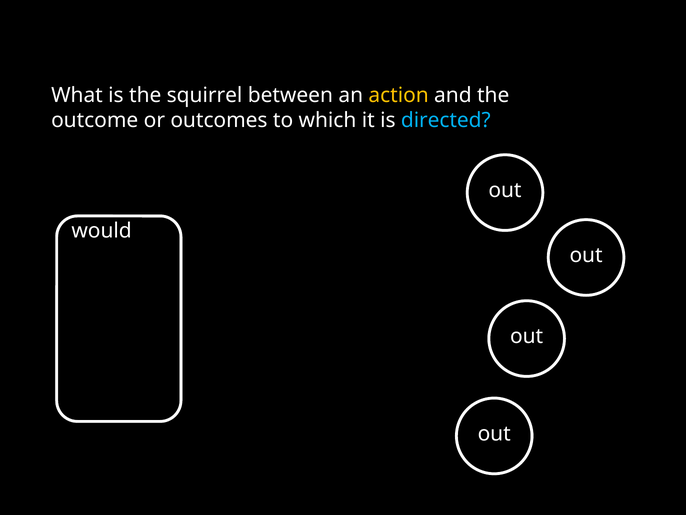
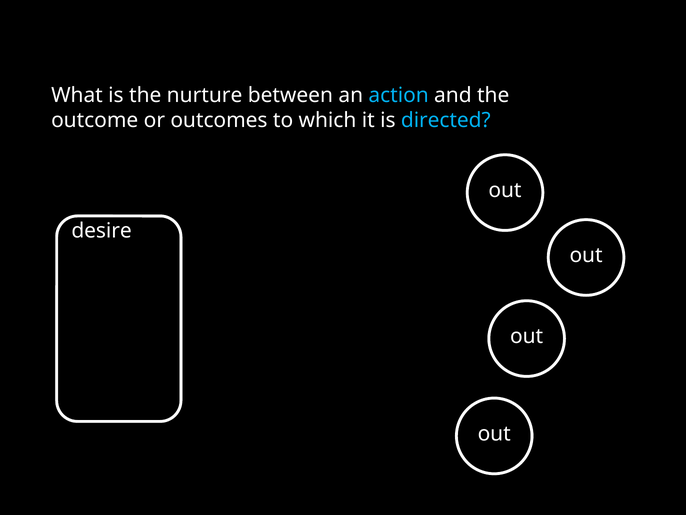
squirrel: squirrel -> nurture (205, 95)
action colour: yellow -> light blue (399, 95)
would: would -> desire (102, 230)
